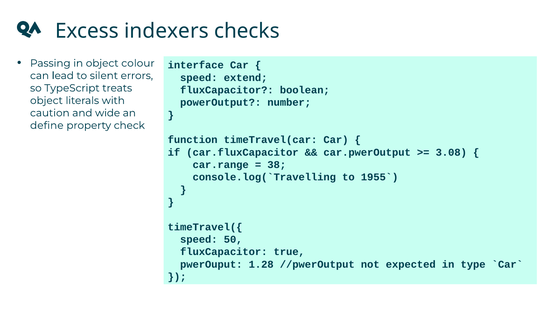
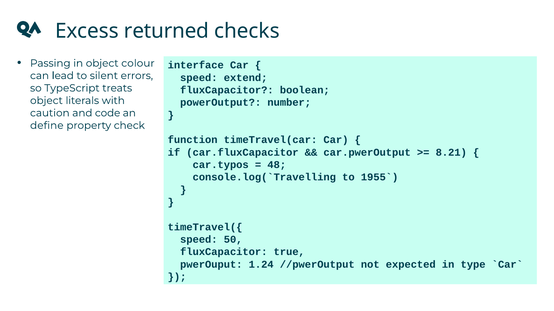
indexers: indexers -> returned (167, 31)
wide: wide -> code (108, 113)
3.08: 3.08 -> 8.21 (451, 153)
car.range: car.range -> car.typos (221, 165)
38: 38 -> 48 (277, 165)
1.28: 1.28 -> 1.24 (261, 265)
